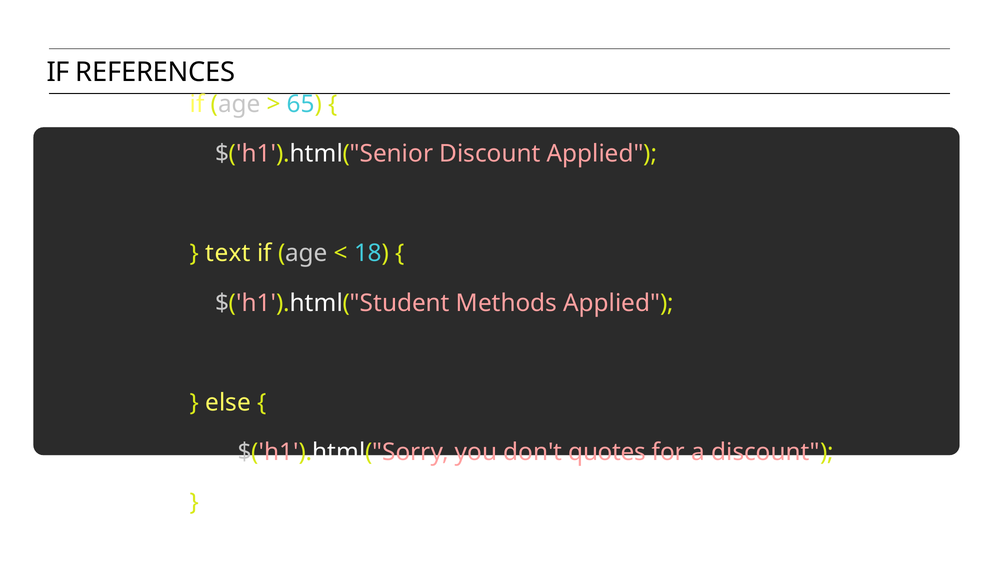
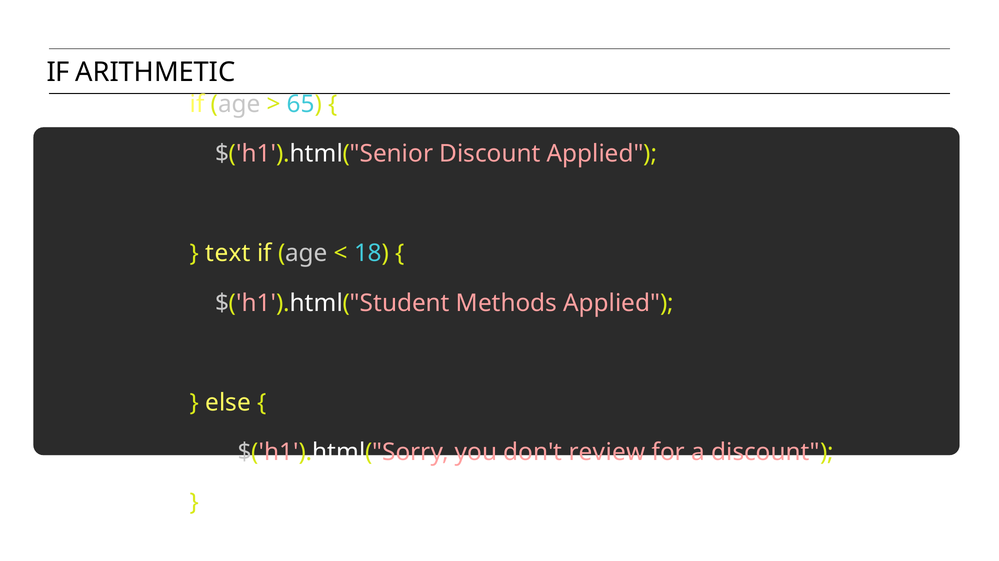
REFERENCES: REFERENCES -> ARITHMETIC (155, 72)
quotes: quotes -> review (607, 452)
